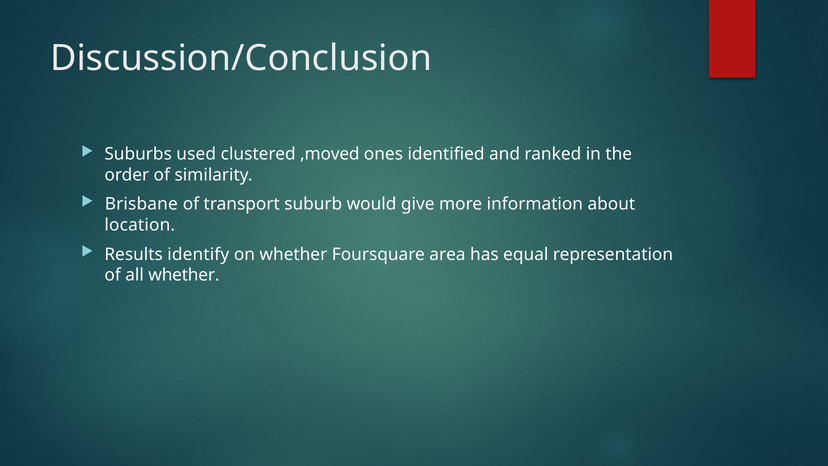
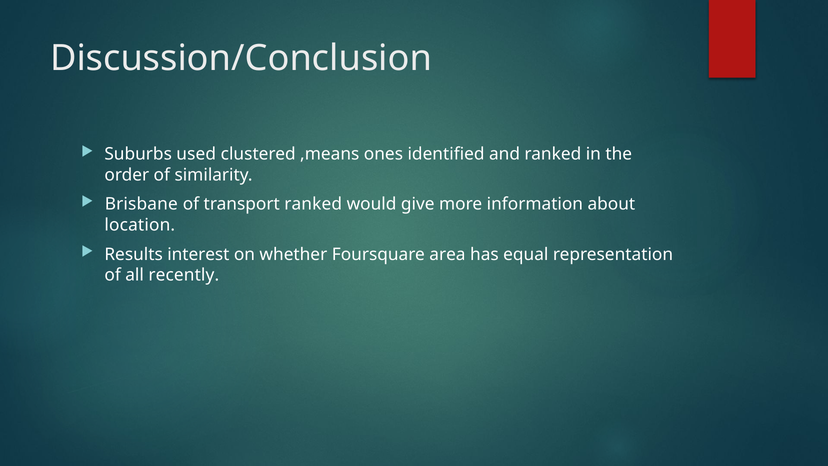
,moved: ,moved -> ,means (330, 154)
transport suburb: suburb -> ranked (313, 204)
identify: identify -> interest (198, 254)
all whether: whether -> recently (184, 275)
